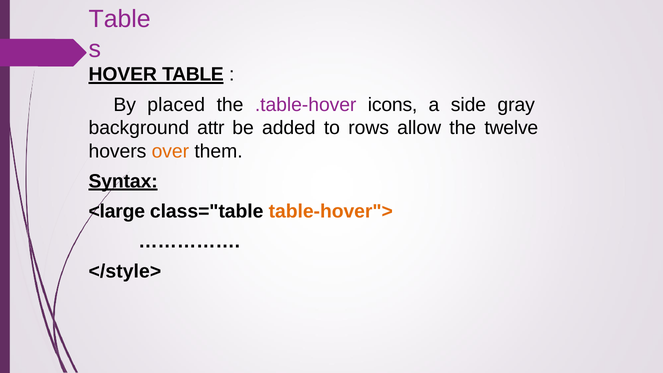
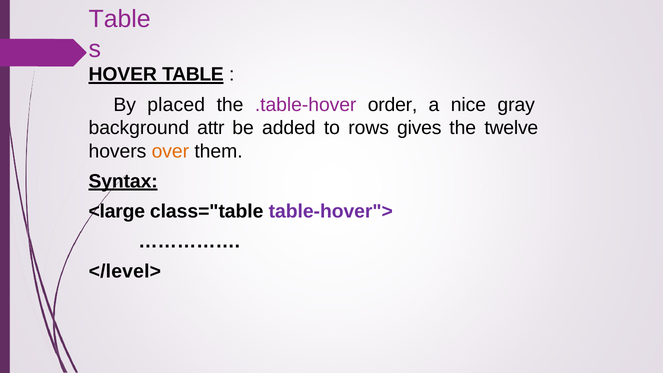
icons: icons -> order (393, 105)
side: side -> nice (468, 105)
allow: allow -> gives (419, 128)
table-hover"> colour: orange -> purple (331, 211)
</style>: </style> -> </level> (125, 271)
